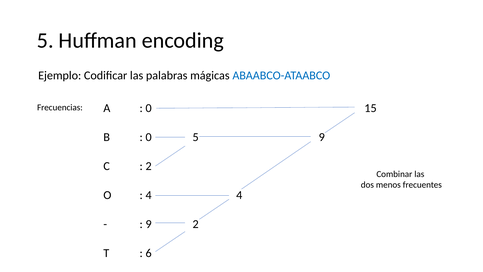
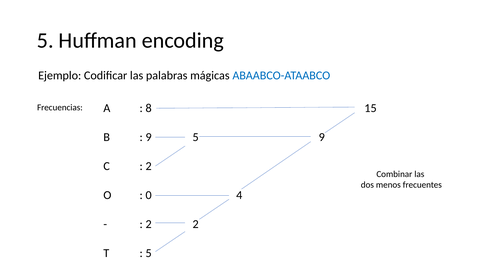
0: 0 -> 8 (149, 108)
0: 0 -> 9 (149, 137)
4: 4 -> 0 (149, 195)
9: 9 -> 2 (149, 224)
6: 6 -> 5 (149, 253)
